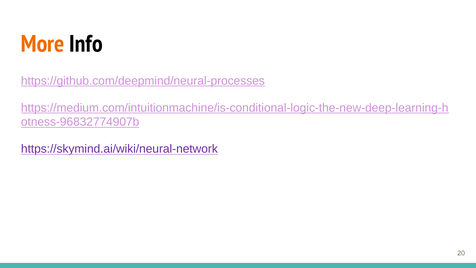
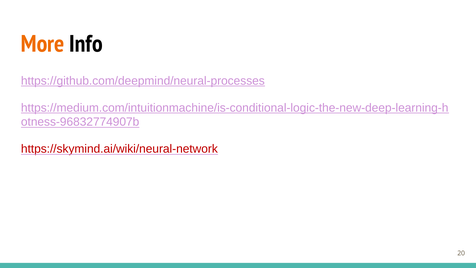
https://skymind.ai/wiki/neural-network colour: purple -> red (119, 149)
